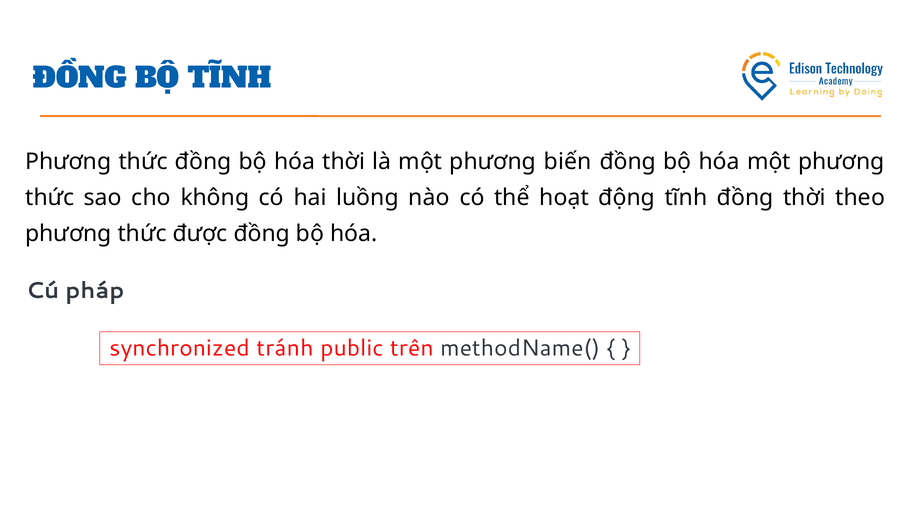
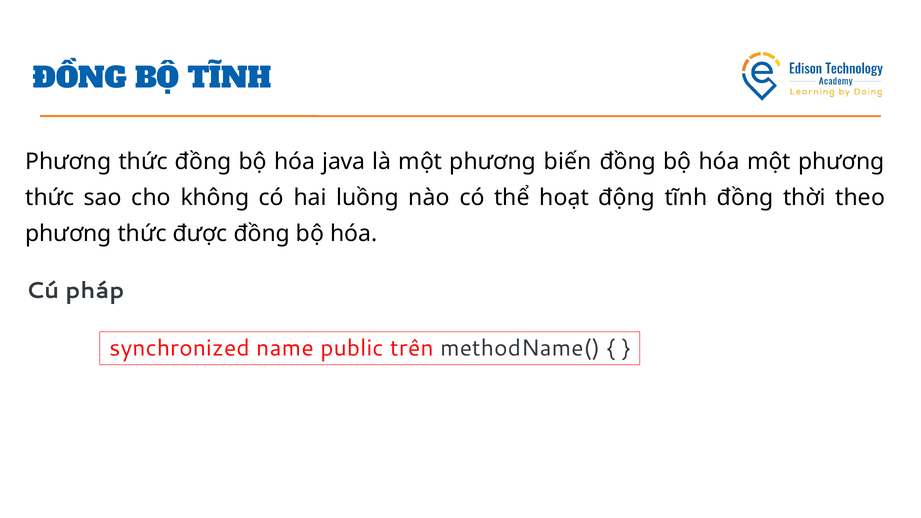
hóa thời: thời -> java (344, 162)
tránh: tránh -> name (285, 348)
